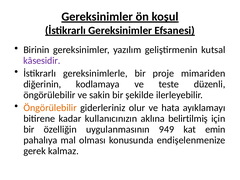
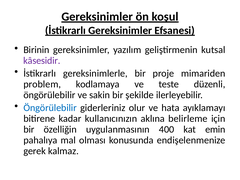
diğerinin: diğerinin -> problem (42, 84)
Öngörülebilir colour: orange -> blue (50, 108)
belirtilmiş: belirtilmiş -> belirleme (188, 119)
949: 949 -> 400 (167, 129)
